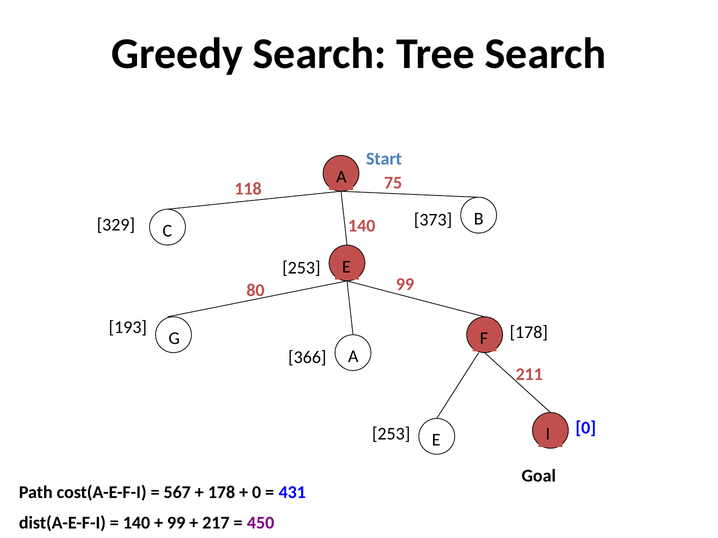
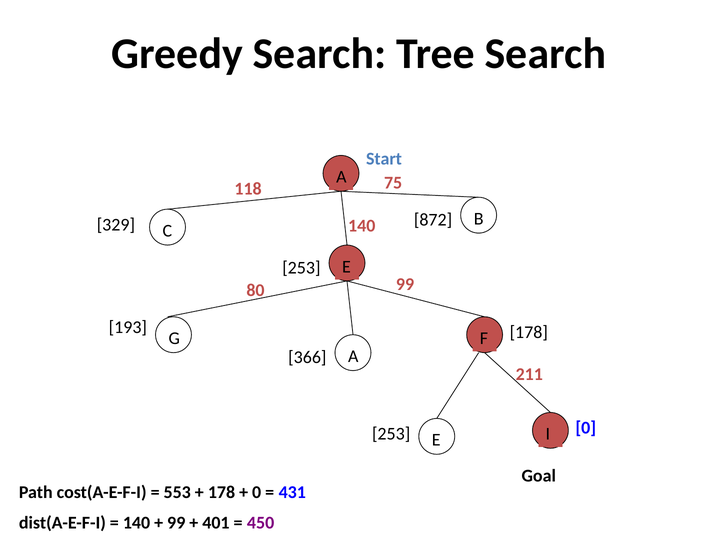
373: 373 -> 872 (433, 220)
567: 567 -> 553 (177, 493)
217: 217 -> 401 (216, 523)
